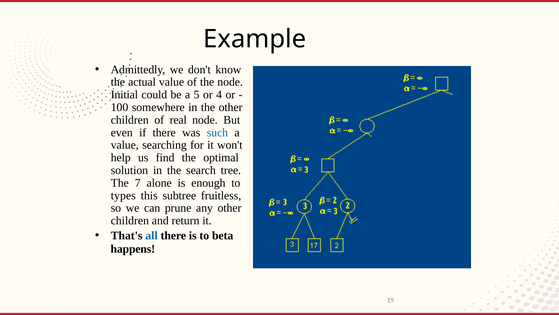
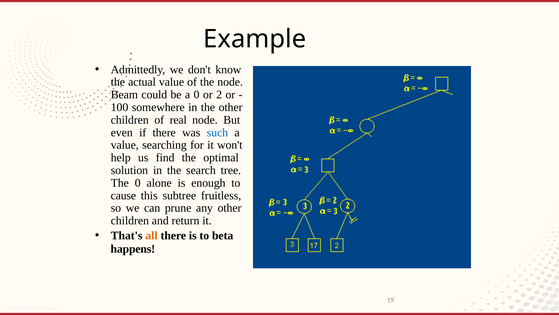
Initial: Initial -> Beam (124, 95)
a 5: 5 -> 0 (197, 95)
4: 4 -> 2 (219, 95)
The 7: 7 -> 0 (138, 183)
types: types -> cause (123, 195)
all colour: blue -> orange (152, 235)
